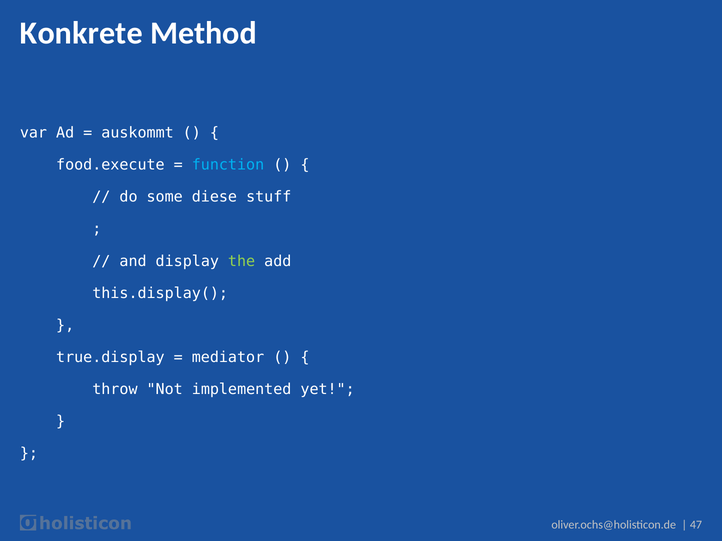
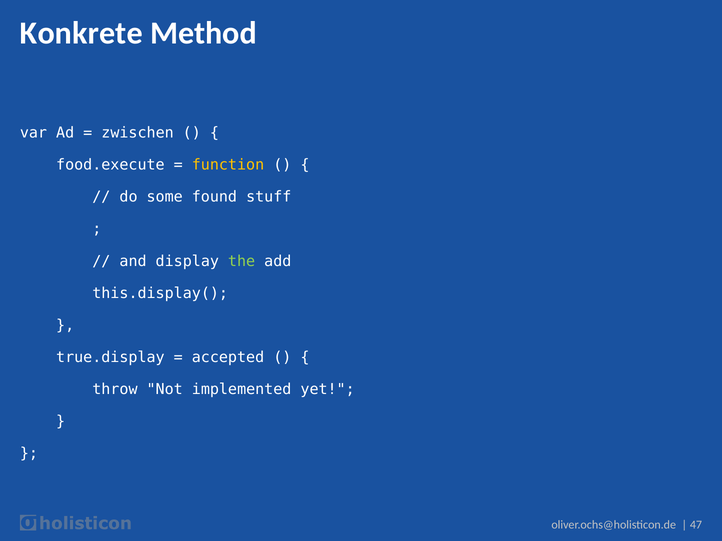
auskommt: auskommt -> zwischen (138, 133)
function colour: light blue -> yellow (228, 165)
diese: diese -> found (214, 197)
mediator: mediator -> accepted (228, 358)
